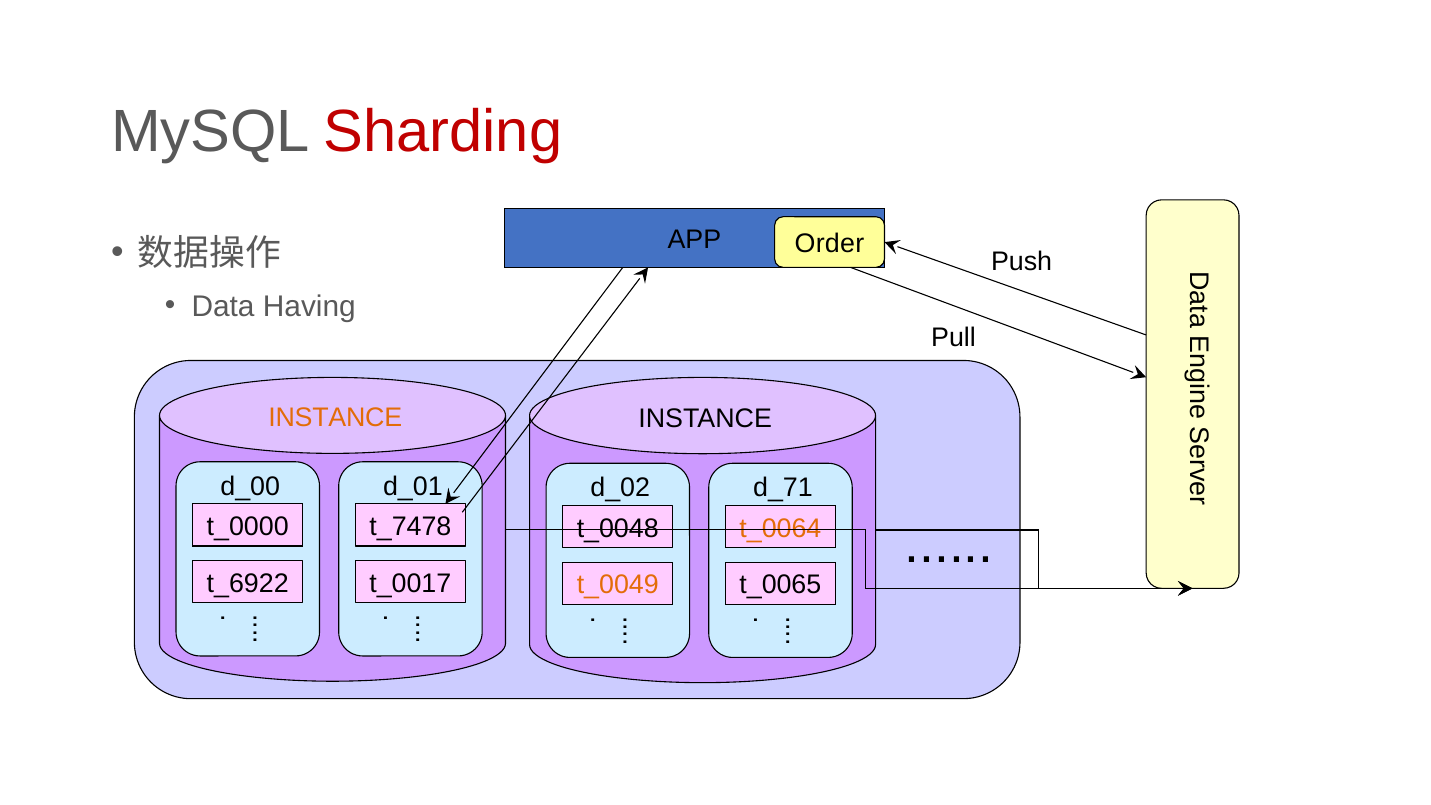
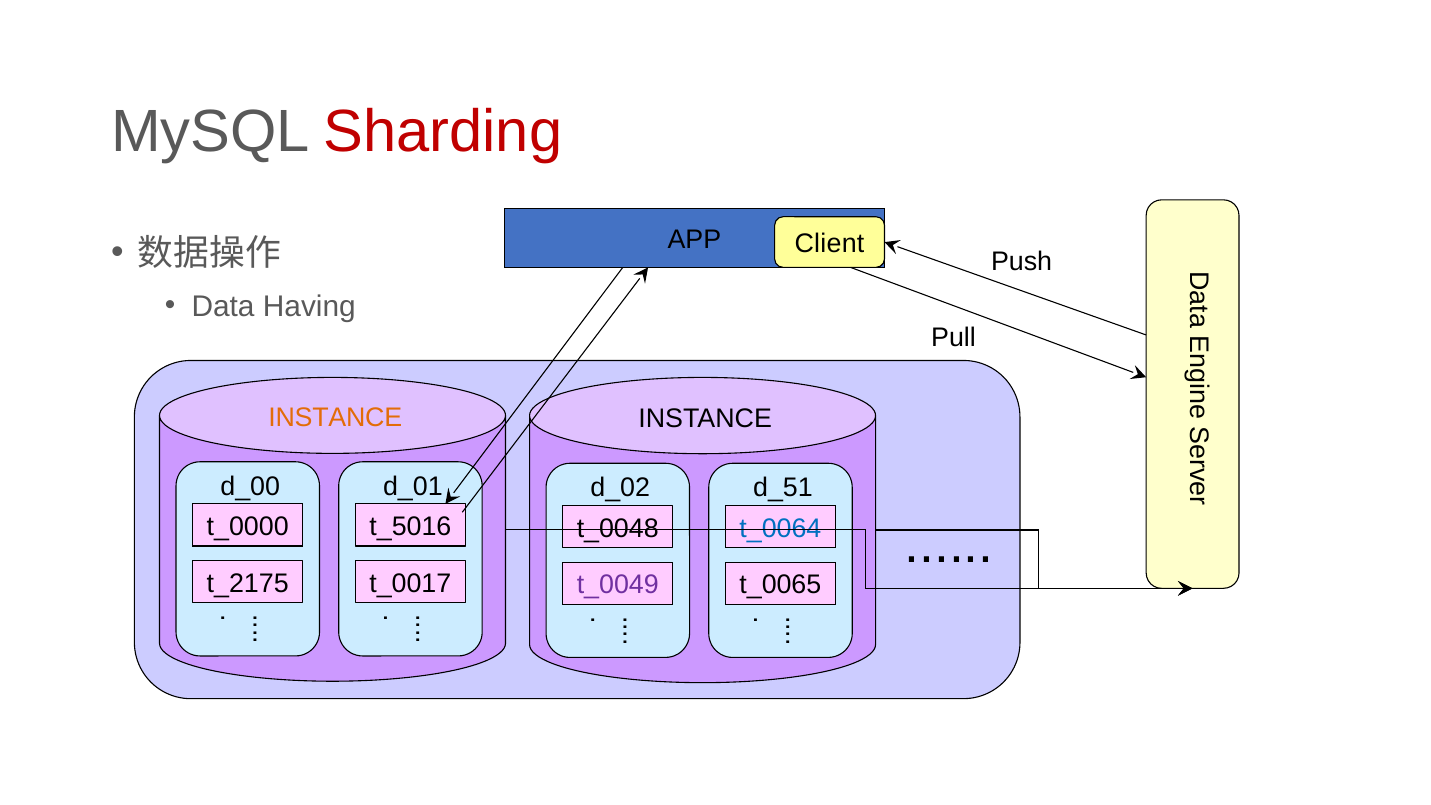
Order: Order -> Client (829, 244)
d_71: d_71 -> d_51 (783, 488)
t_7478: t_7478 -> t_5016 (410, 527)
t_0064 colour: orange -> blue (780, 528)
t_6922: t_6922 -> t_2175 (248, 583)
t_0049 colour: orange -> purple (618, 585)
